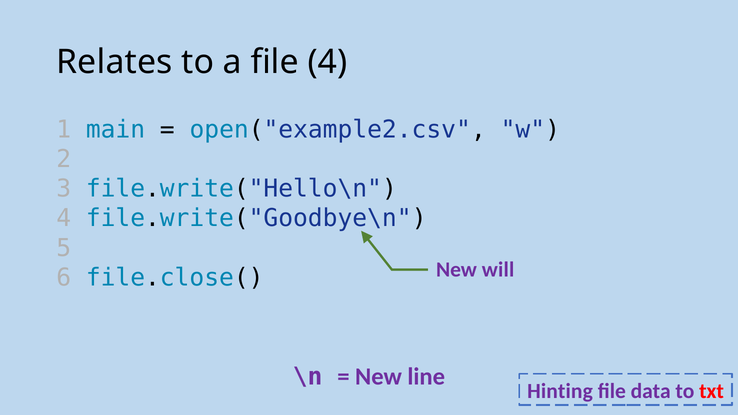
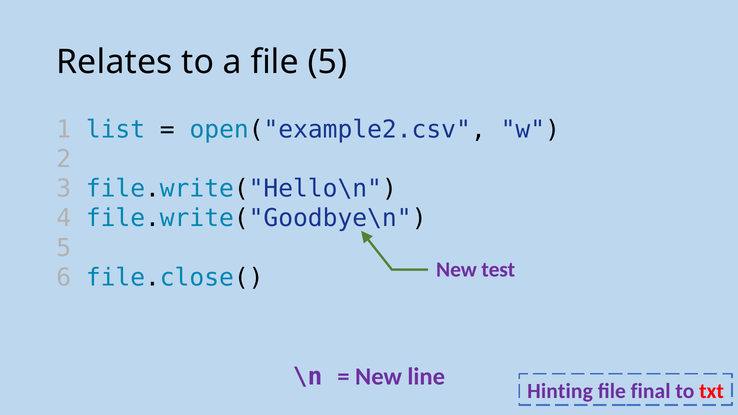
file 4: 4 -> 5 (327, 62)
main: main -> list (115, 130)
will: will -> test (498, 270)
data: data -> final (651, 391)
